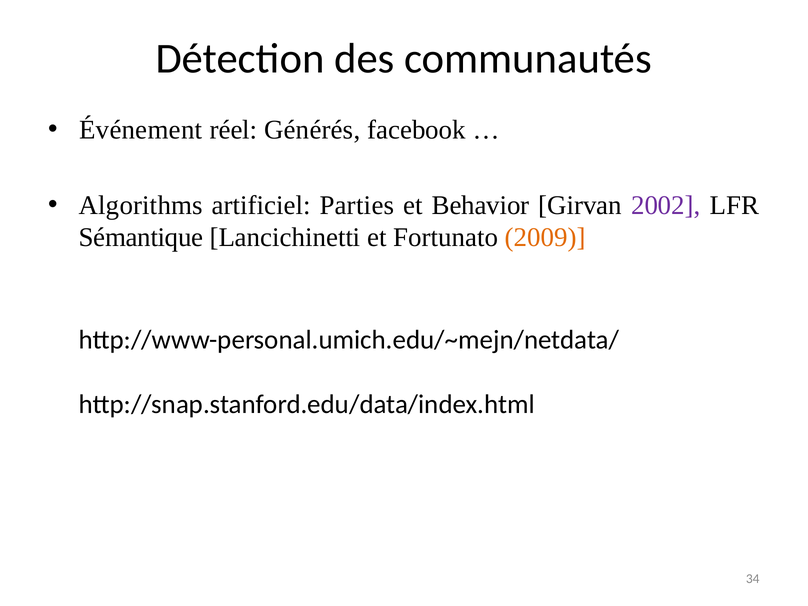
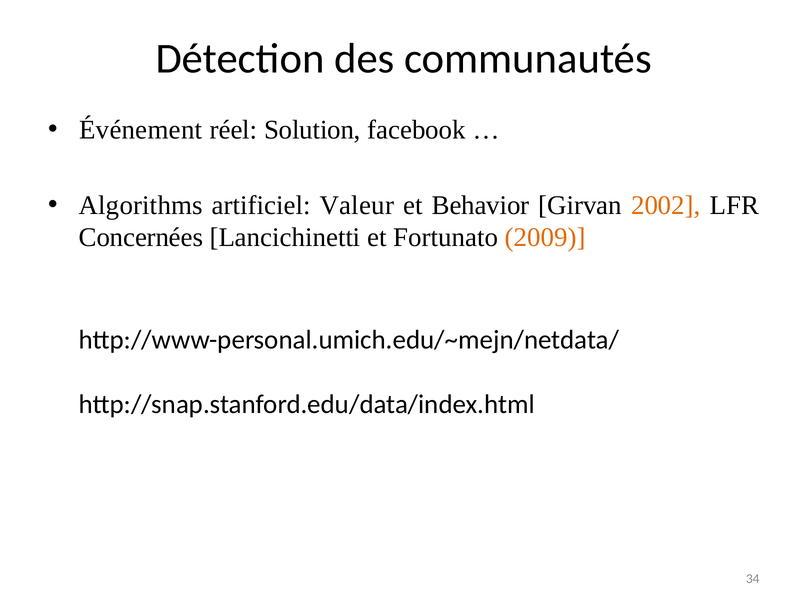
Générés: Générés -> Solution (312, 130)
Parties: Parties -> Valeur (357, 205)
2002 colour: purple -> orange (666, 205)
Sémantique: Sémantique -> Concernées (141, 238)
